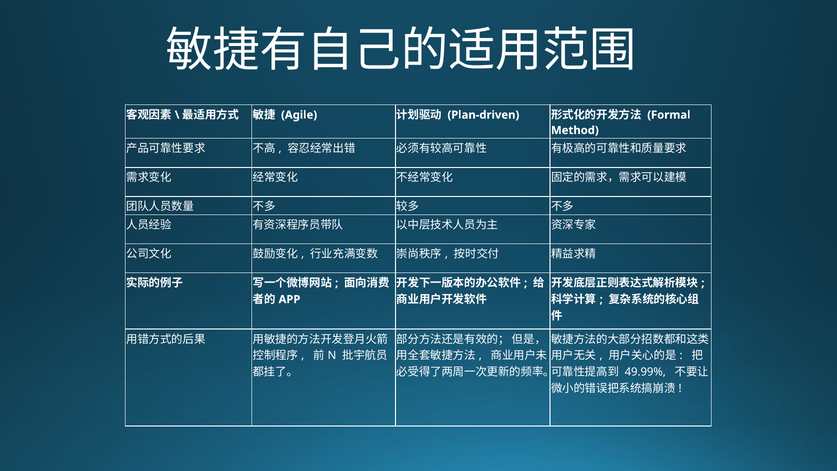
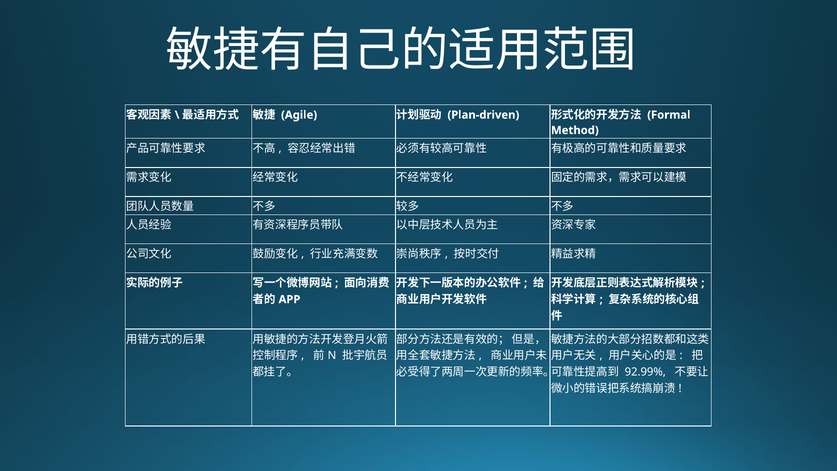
49.99%: 49.99% -> 92.99% (645, 372)
